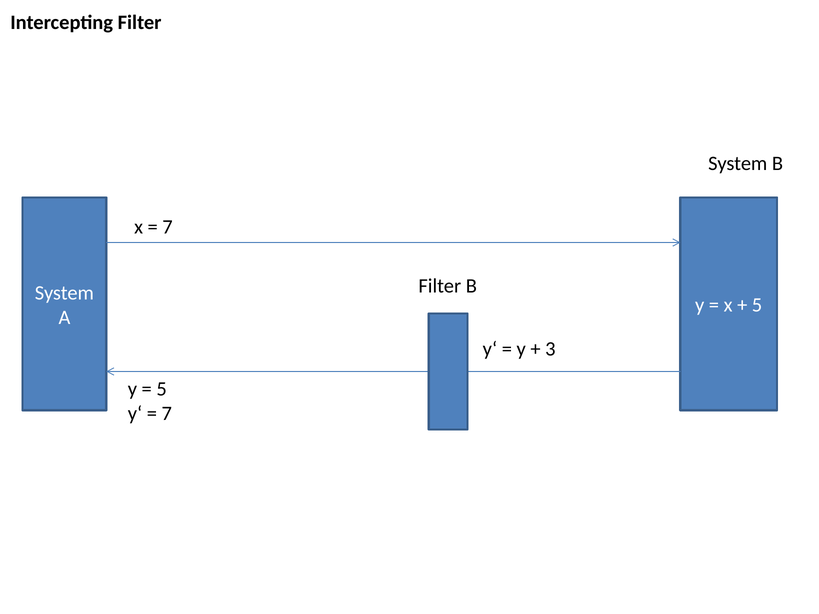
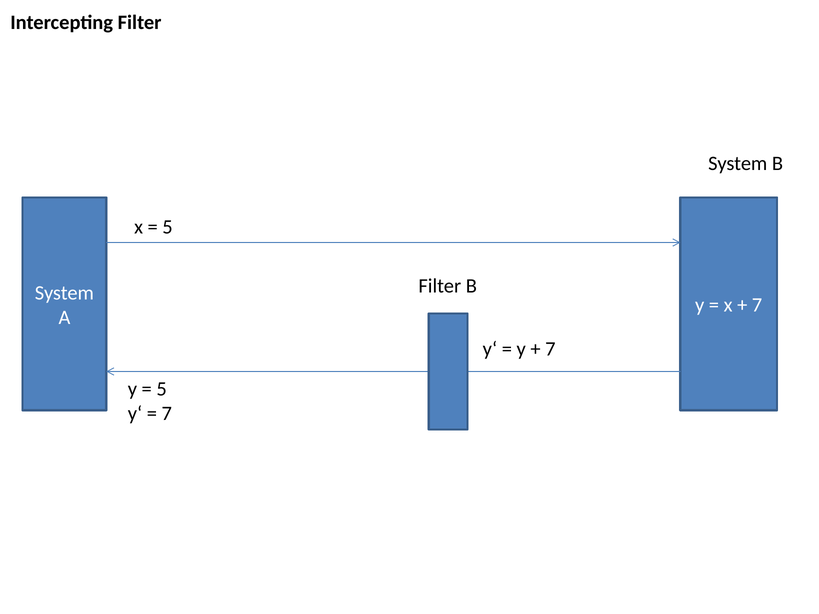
7: 7 -> 5 (168, 227)
5: 5 -> 7 (757, 305)
3: 3 -> 7 (550, 349)
